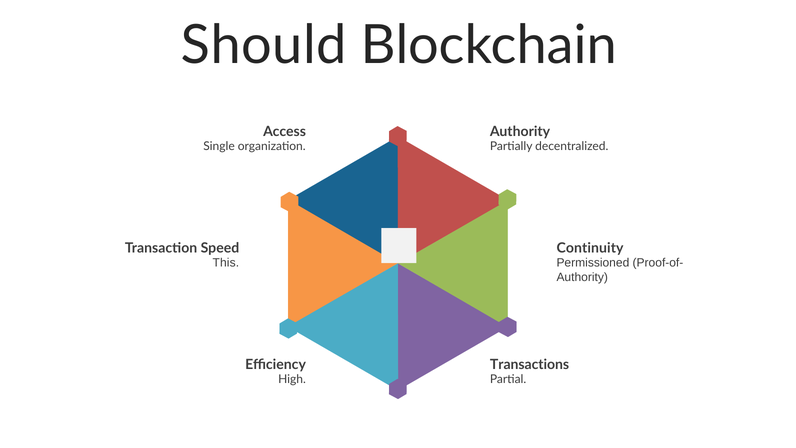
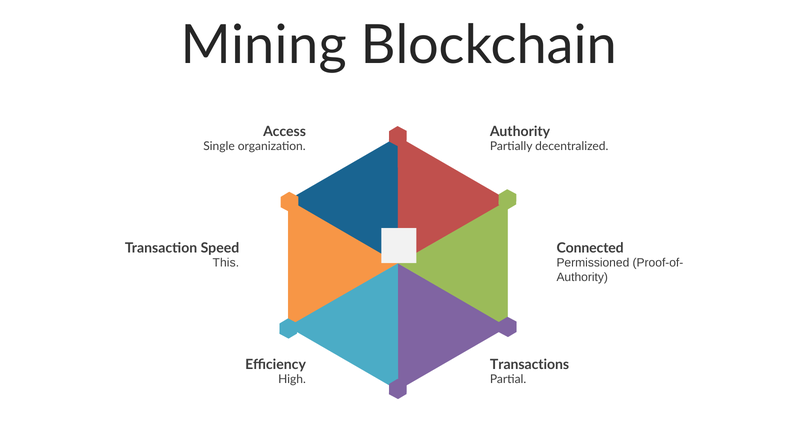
Should: Should -> Mining (264, 45)
Continuity: Continuity -> Connected (590, 248)
